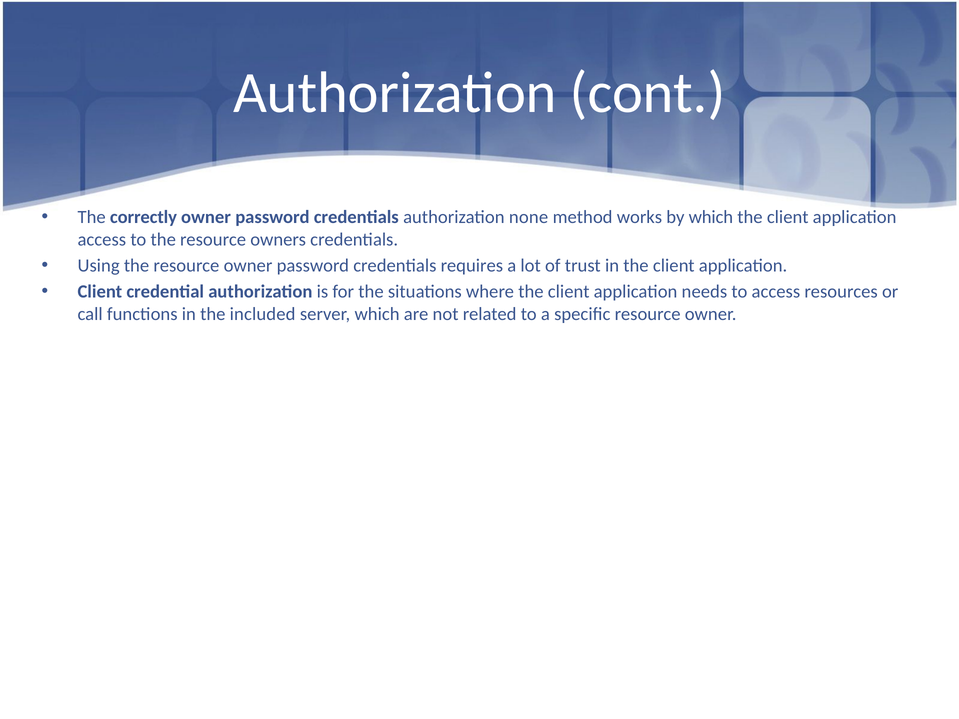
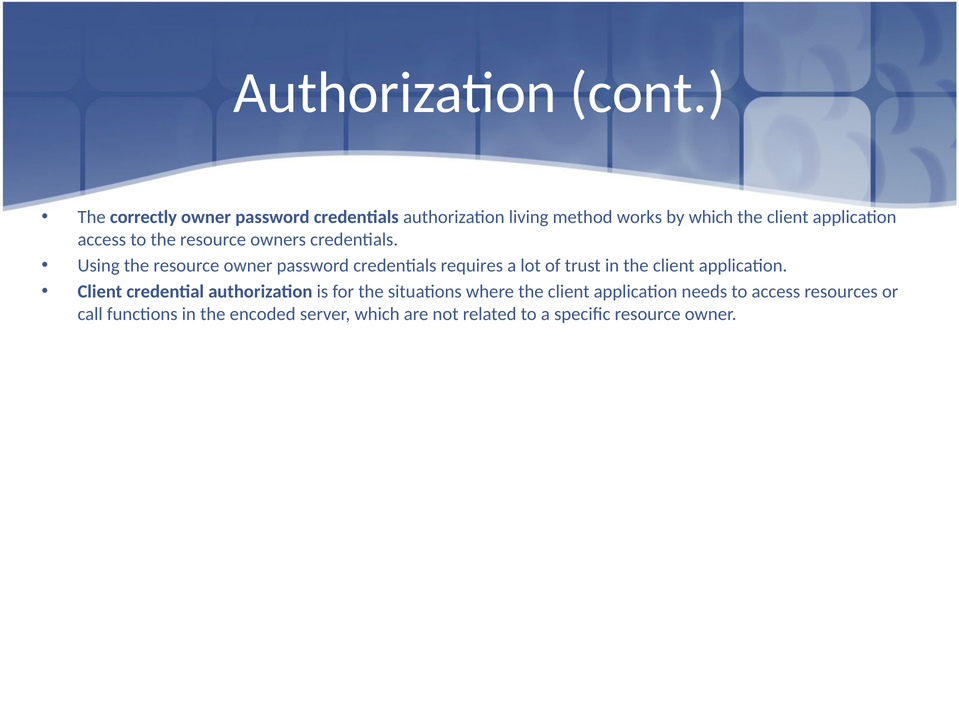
none: none -> living (529, 217)
included: included -> encoded (263, 314)
